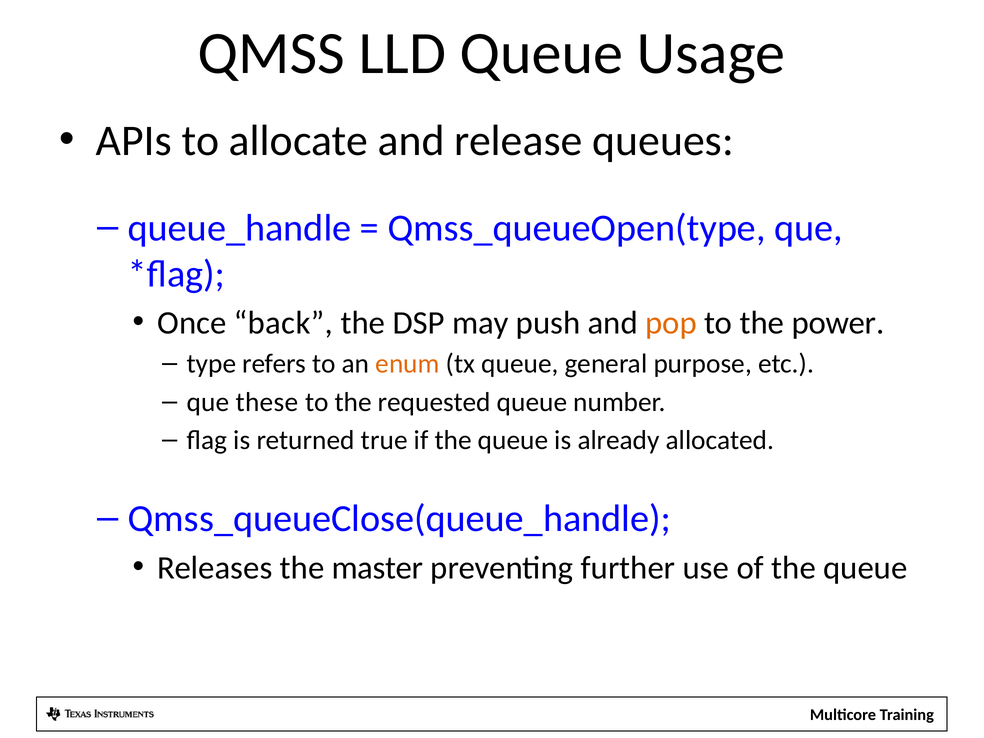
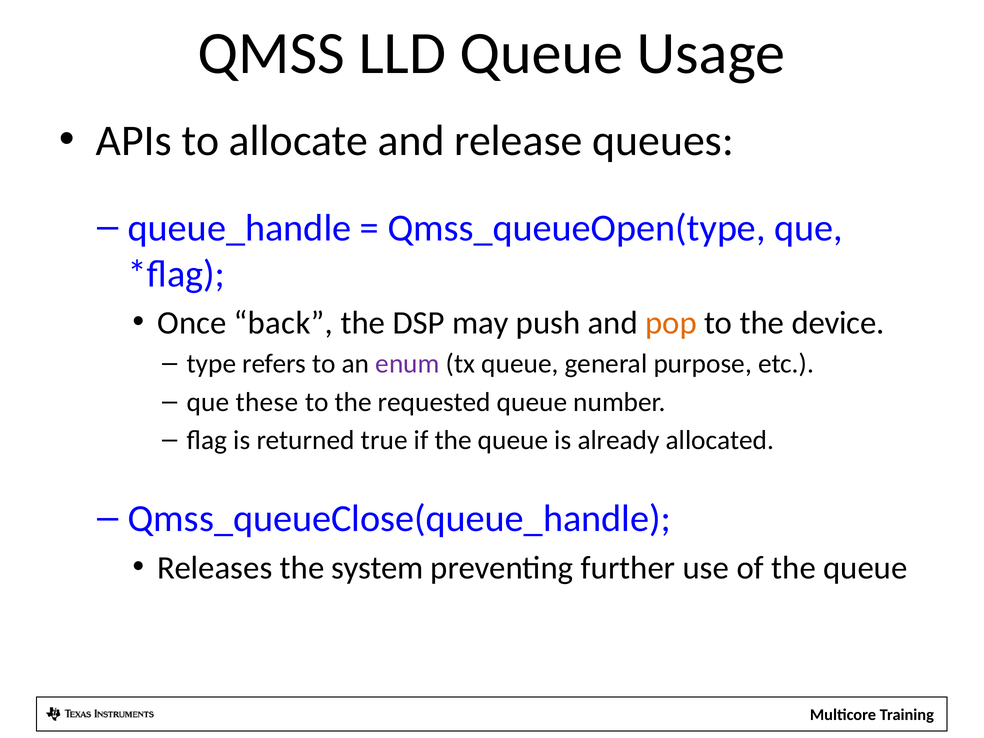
power: power -> device (838, 323)
enum colour: orange -> purple (408, 364)
master: master -> system (377, 568)
